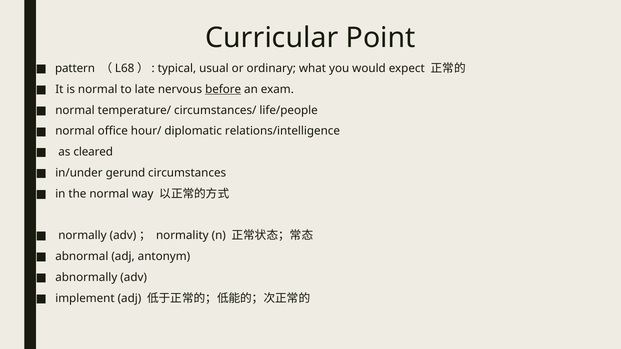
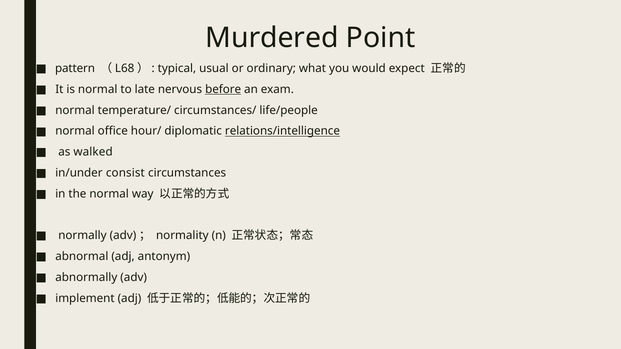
Curricular: Curricular -> Murdered (272, 38)
relations/intelligence underline: none -> present (282, 131)
cleared: cleared -> walked (93, 152)
gerund: gerund -> consist (125, 173)
